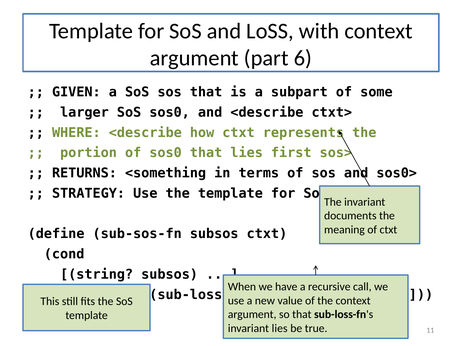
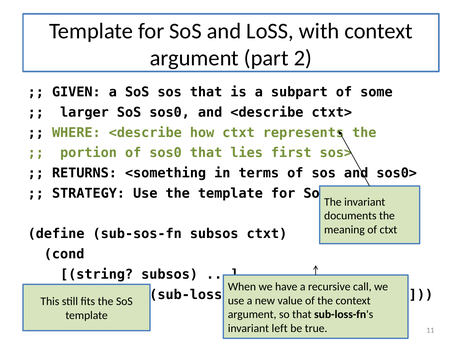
6: 6 -> 2 (303, 58)
invariant lies: lies -> left (280, 329)
